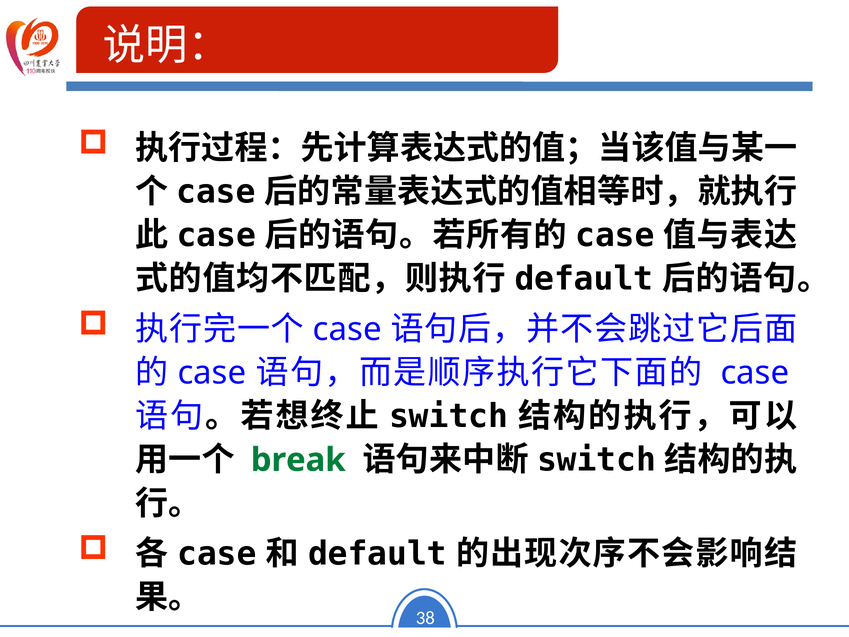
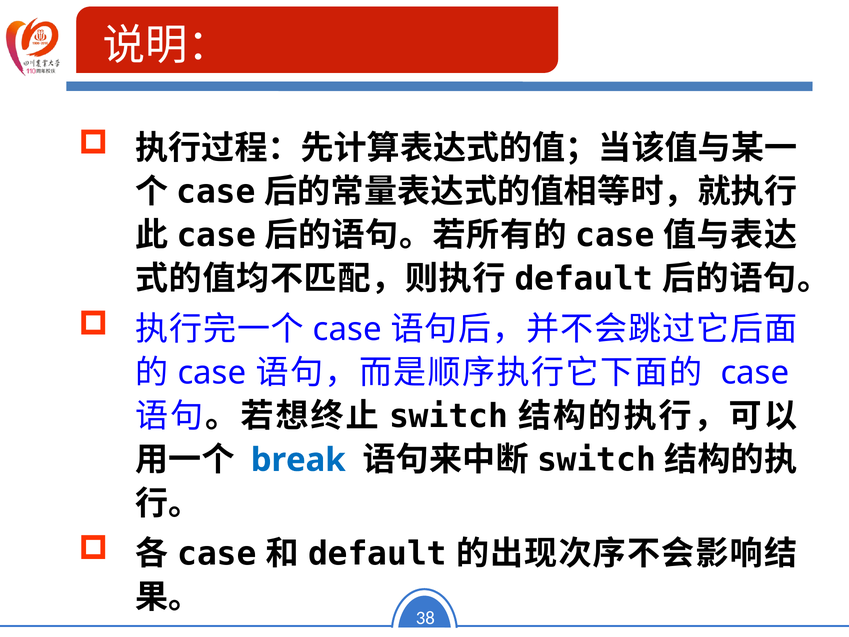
break colour: green -> blue (298, 460)
